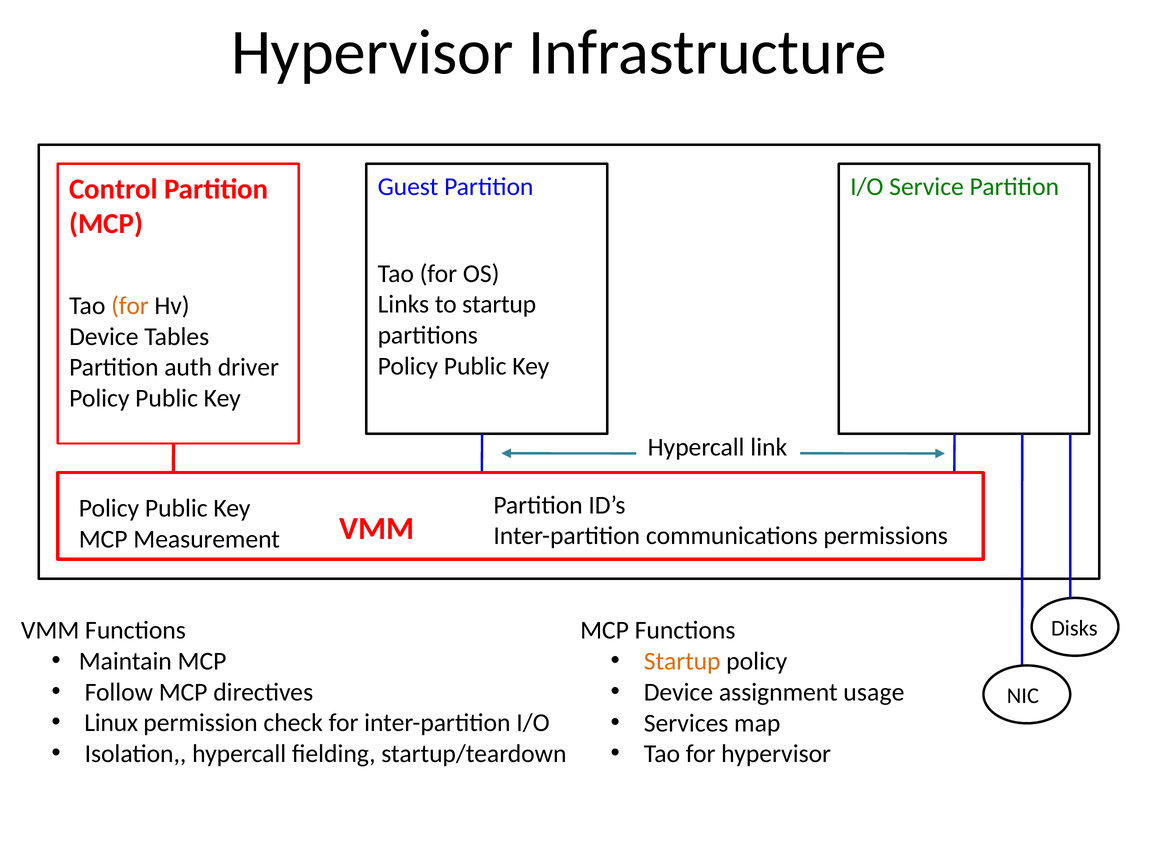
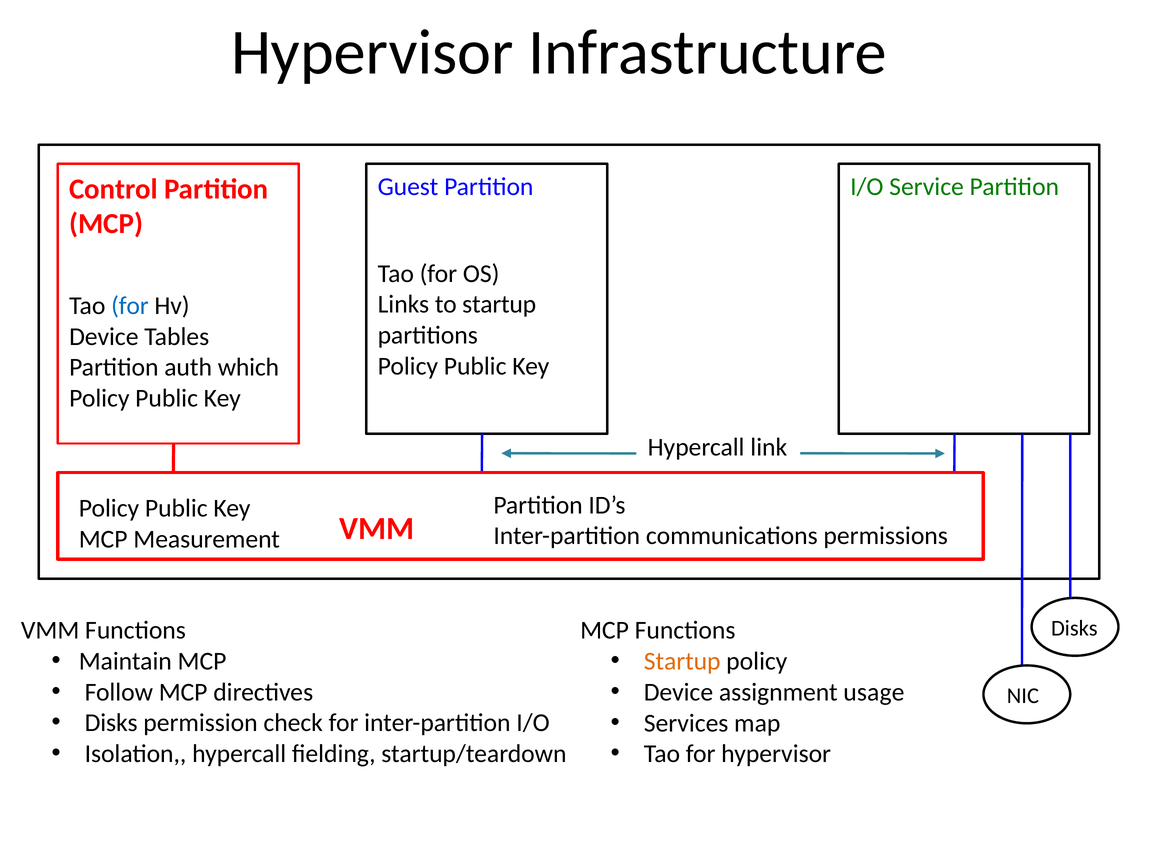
for colour: orange -> blue (130, 306)
driver: driver -> which (248, 367)
Linux: Linux -> Disks (111, 723)
